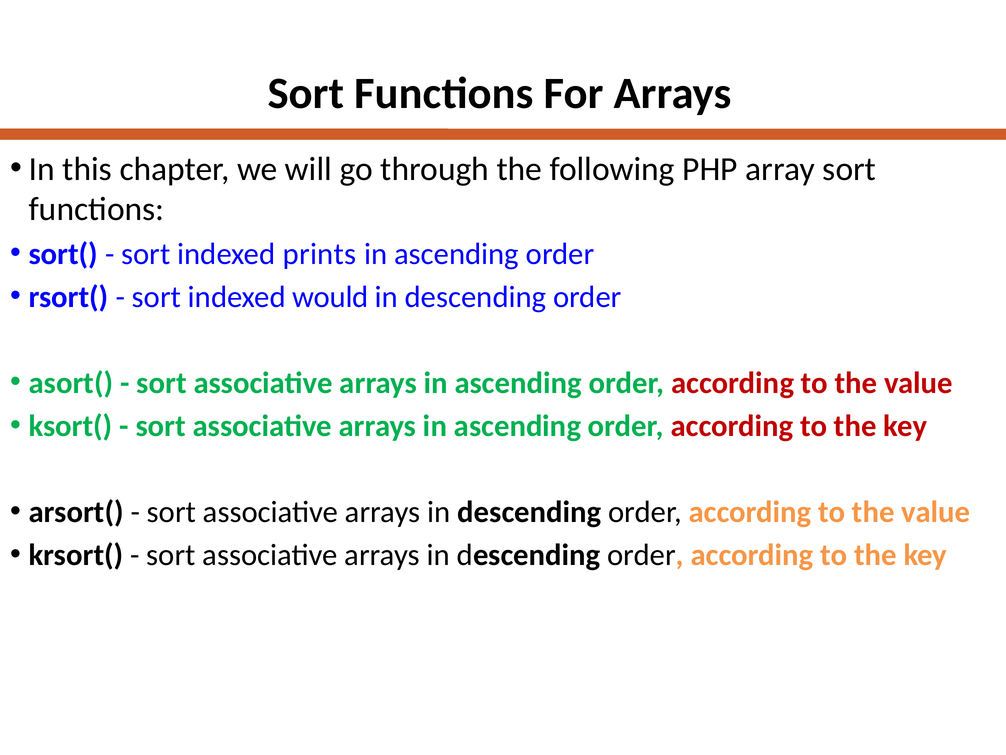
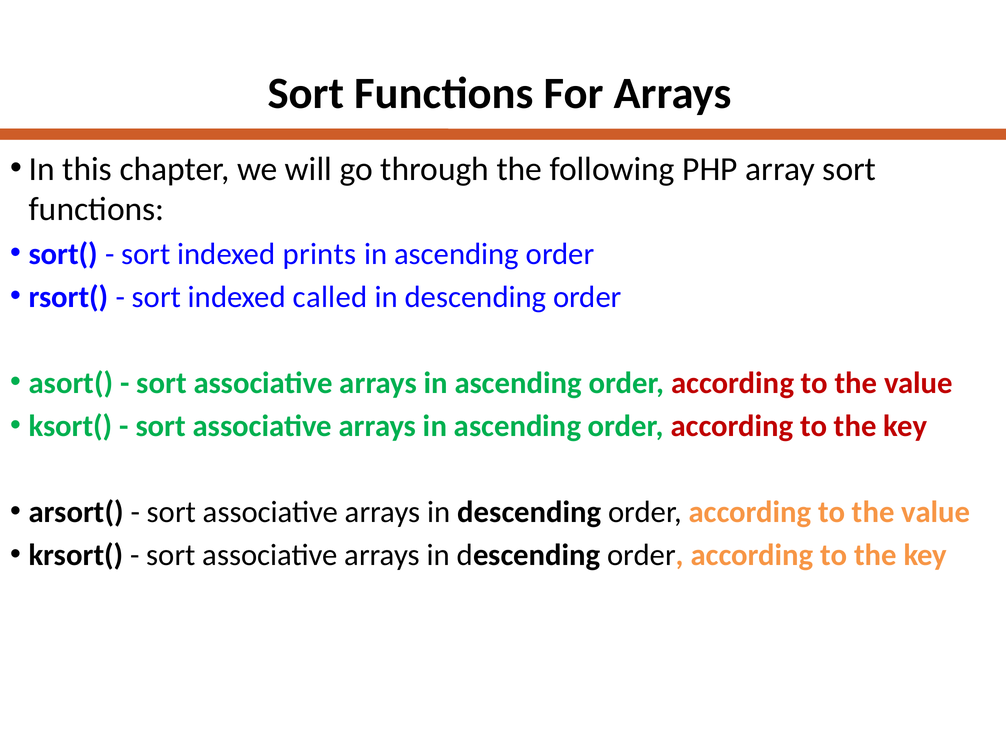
would: would -> called (330, 297)
